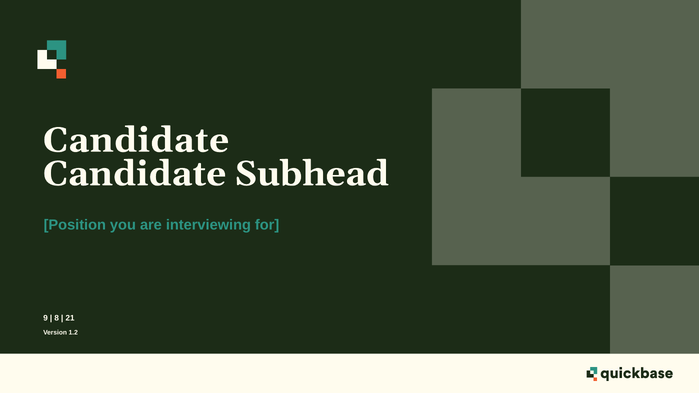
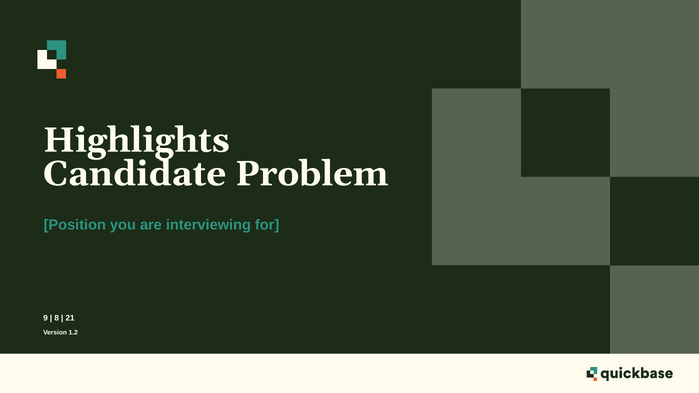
Candidate: Candidate -> Highlights (136, 140)
Subhead: Subhead -> Problem (312, 174)
